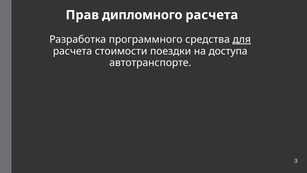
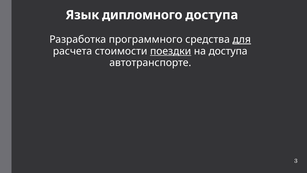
Прав: Прав -> Язык (82, 15)
дипломного расчета: расчета -> доступа (212, 15)
поездки underline: none -> present (171, 51)
